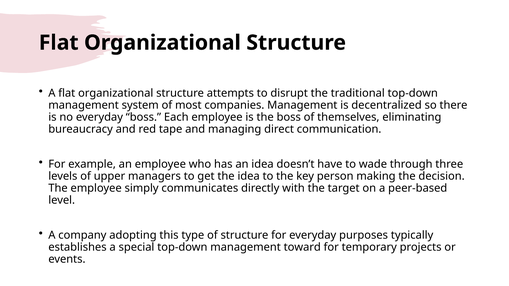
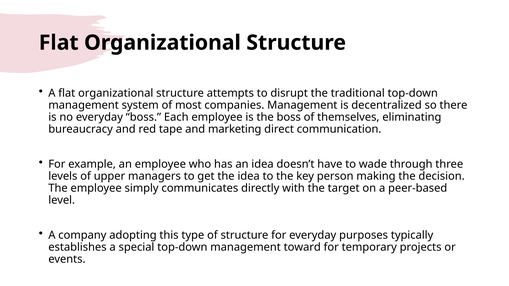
managing: managing -> marketing (235, 129)
